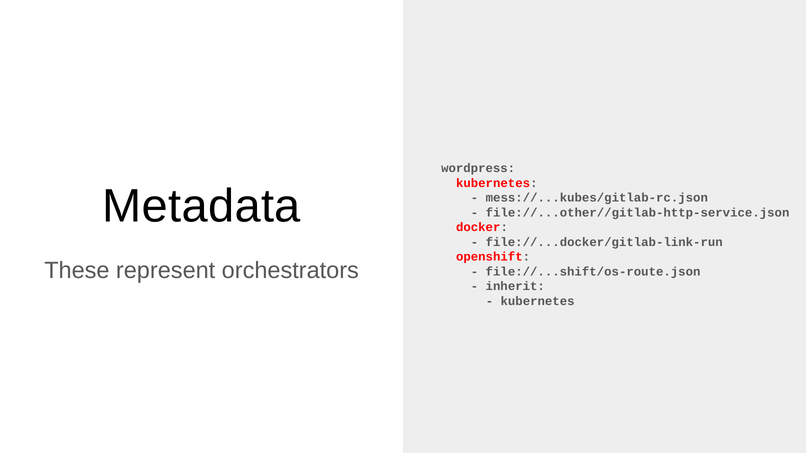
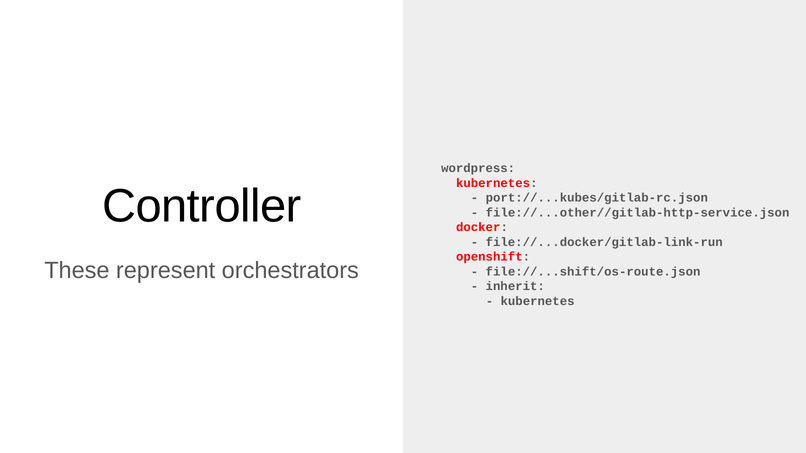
Metadata: Metadata -> Controller (202, 206)
mess://...kubes/gitlab-rc.json: mess://...kubes/gitlab-rc.json -> port://...kubes/gitlab-rc.json (597, 198)
